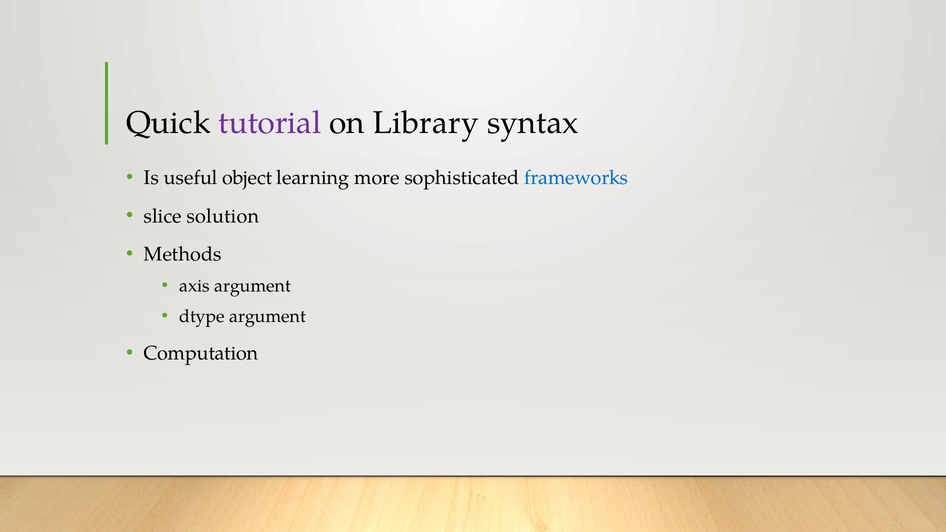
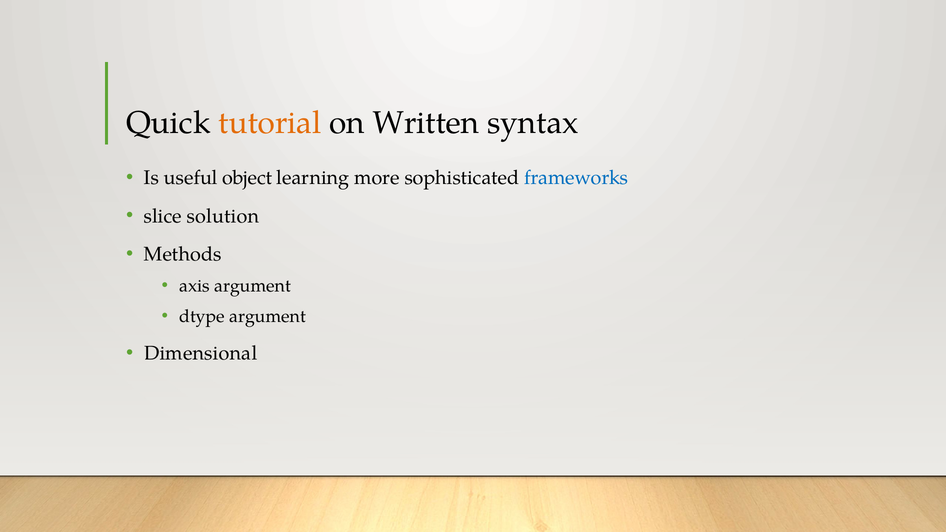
tutorial colour: purple -> orange (270, 123)
Library: Library -> Written (426, 123)
Computation: Computation -> Dimensional (201, 353)
